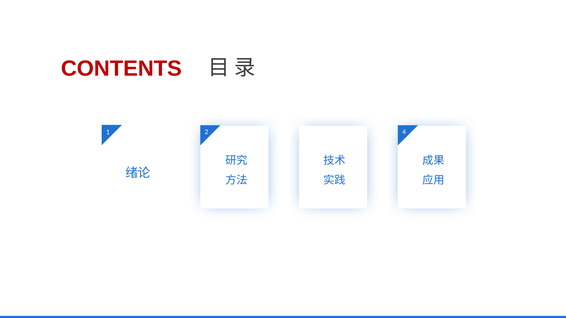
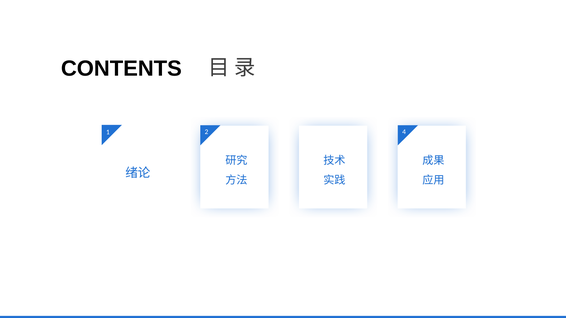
CONTENTS colour: red -> black (121, 69)
